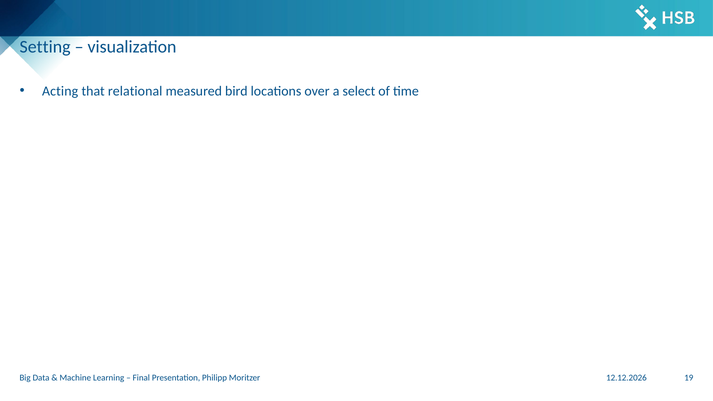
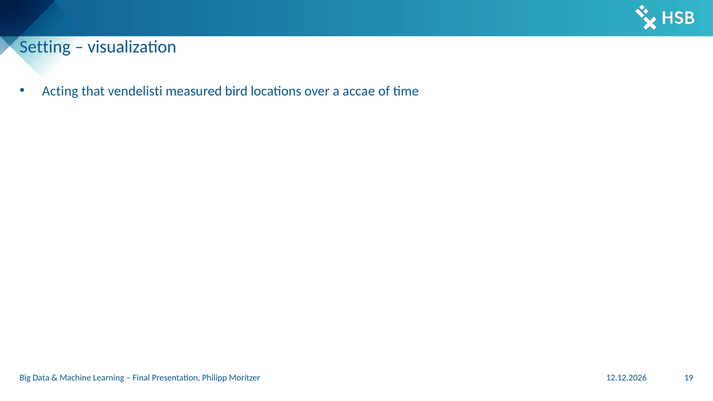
relational: relational -> vendelisti (135, 91)
select: select -> accae (359, 91)
